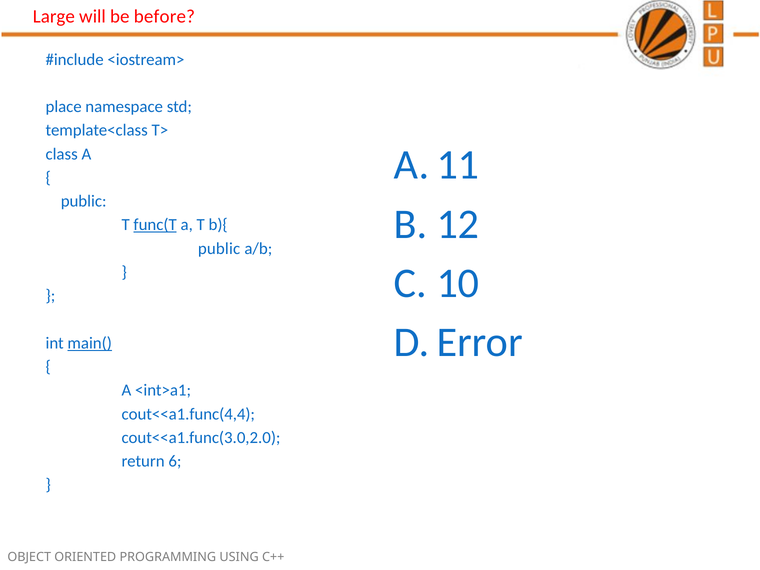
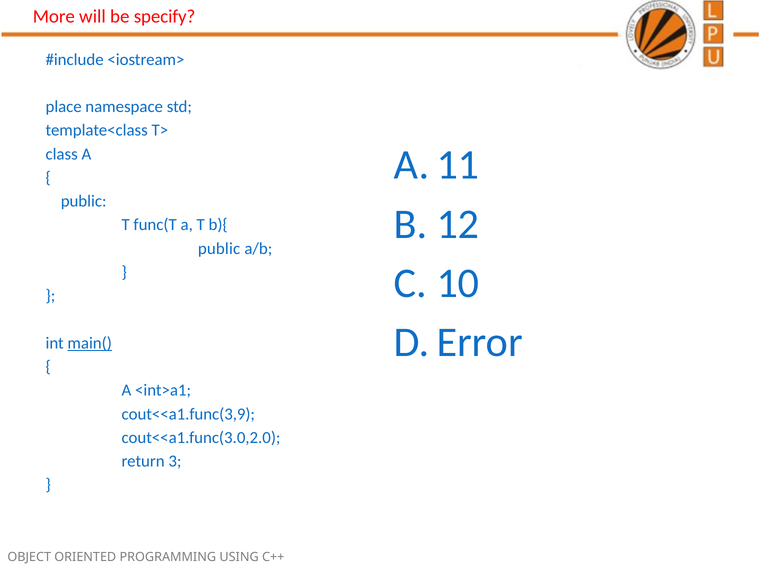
Large: Large -> More (54, 16)
before: before -> specify (165, 16)
func(T underline: present -> none (155, 225)
cout<<a1.func(4,4: cout<<a1.func(4,4 -> cout<<a1.func(3,9 (188, 414)
6: 6 -> 3 (175, 461)
